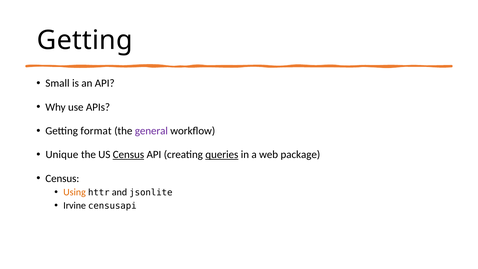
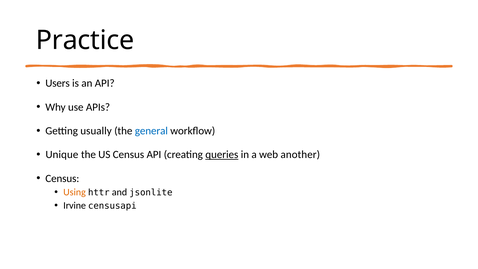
Getting: Getting -> Practice (85, 40)
Small: Small -> Users (58, 83)
format: format -> usually (96, 131)
general colour: purple -> blue (151, 131)
Census underline: present -> none (128, 155)
package: package -> another (300, 155)
